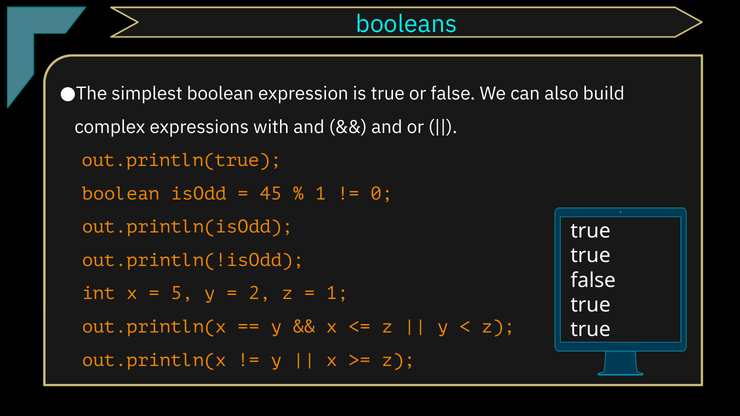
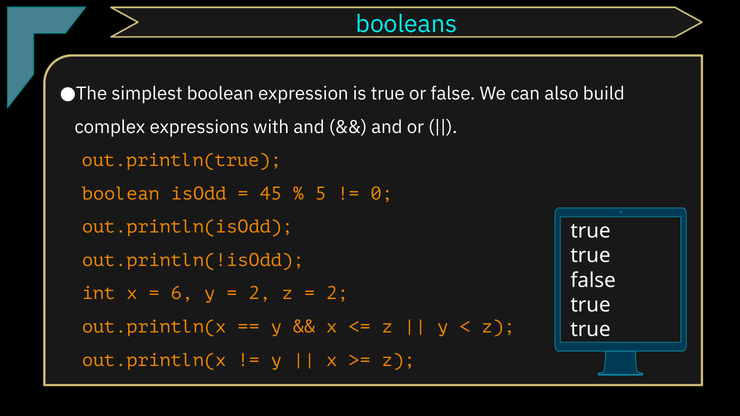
1: 1 -> 5 (321, 194)
5: 5 -> 6 (182, 294)
1: 1 -> 2 (337, 294)
